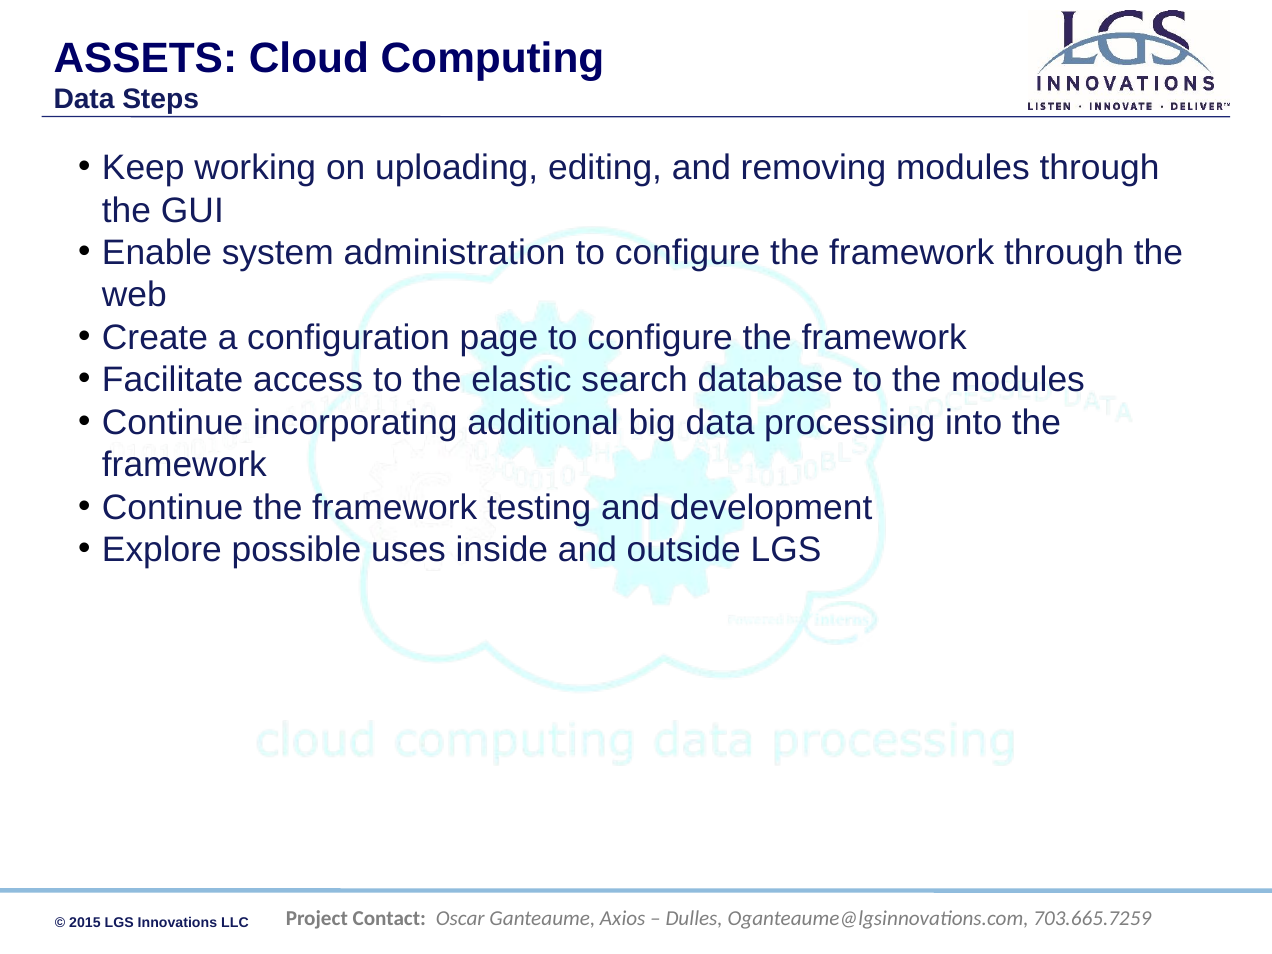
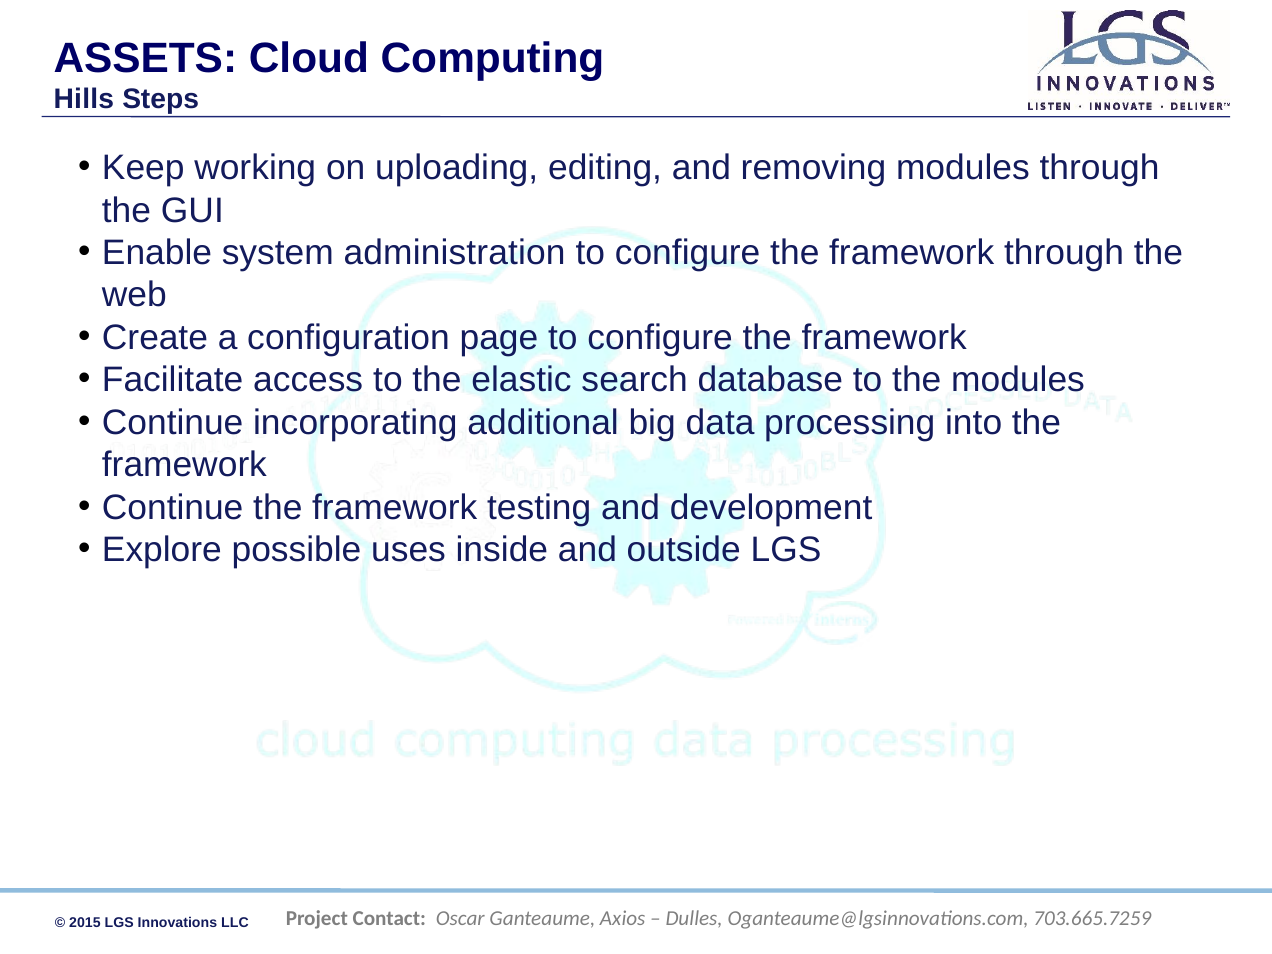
Data: Data -> Hills (84, 99)
